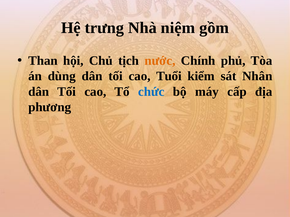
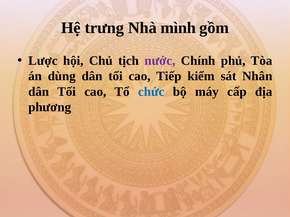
niệm: niệm -> mình (178, 28)
Than: Than -> Lược (43, 61)
nước colour: orange -> purple (160, 61)
Tuổi: Tuổi -> Tiếp (169, 76)
